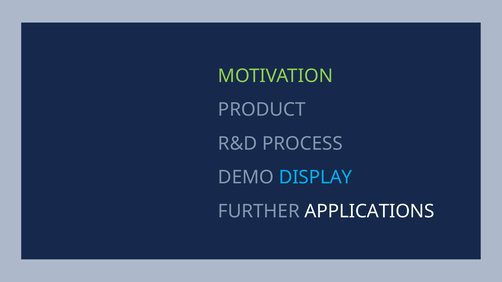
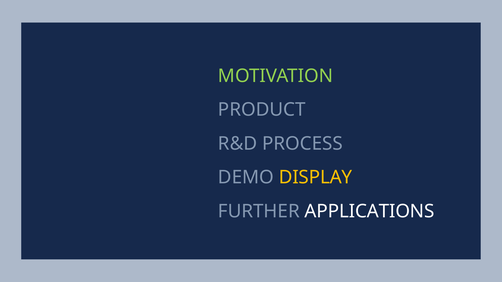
DISPLAY colour: light blue -> yellow (316, 178)
